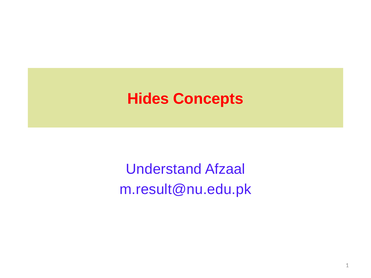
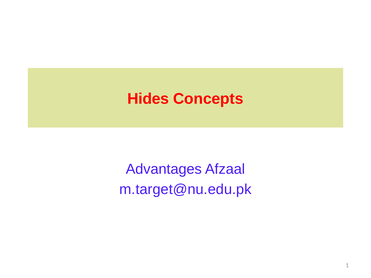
Understand: Understand -> Advantages (164, 169)
m.result@nu.edu.pk: m.result@nu.edu.pk -> m.target@nu.edu.pk (185, 189)
